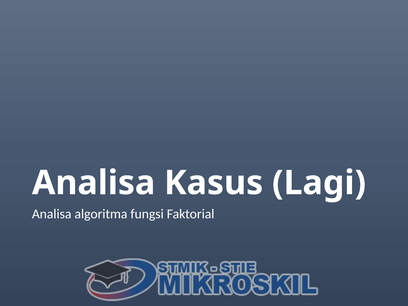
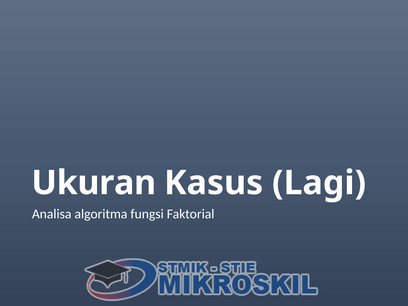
Analisa: Analisa -> Ukuran (94, 183)
